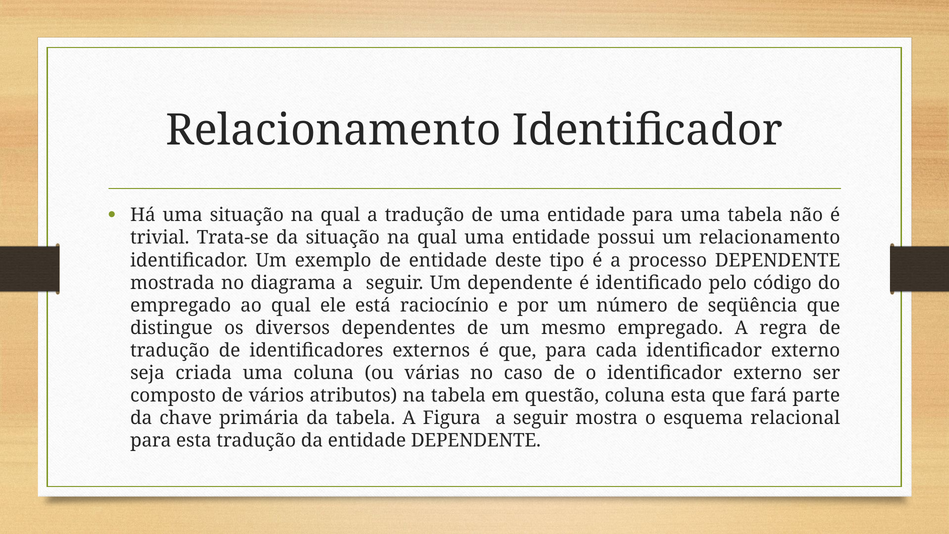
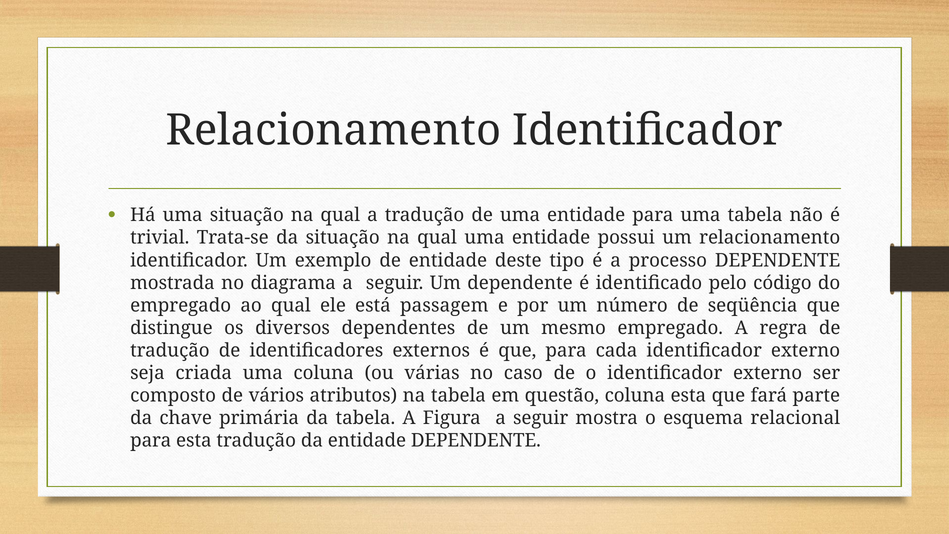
raciocínio: raciocínio -> passagem (444, 305)
